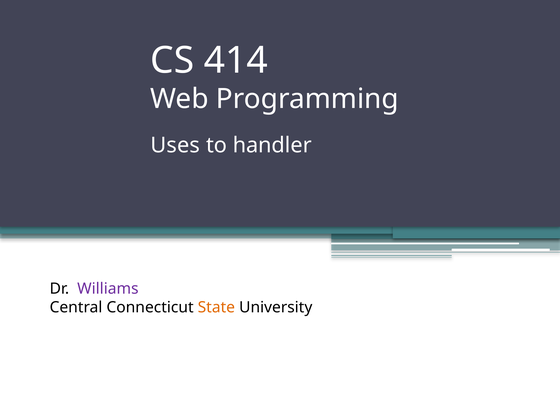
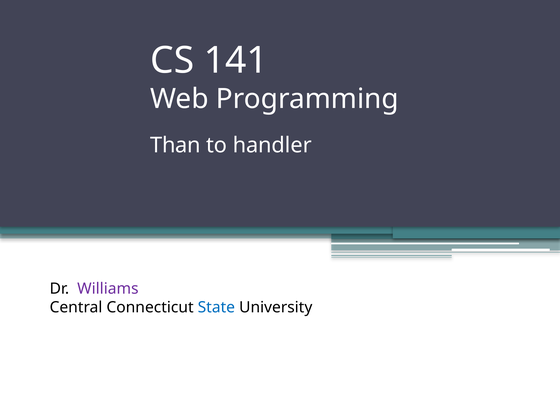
414: 414 -> 141 (236, 60)
Uses: Uses -> Than (175, 145)
State colour: orange -> blue (216, 307)
